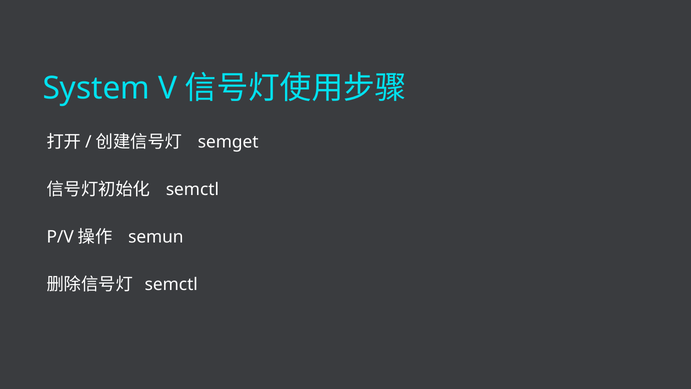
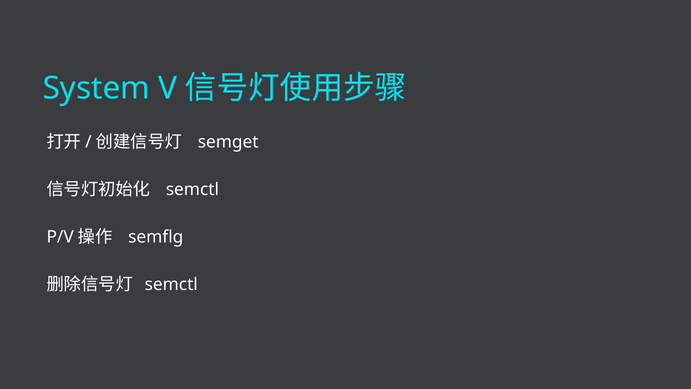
semun: semun -> semflg (156, 237)
